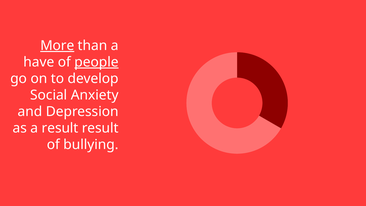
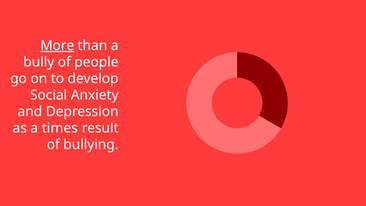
have: have -> bully (39, 62)
people underline: present -> none (97, 62)
a result: result -> times (60, 128)
